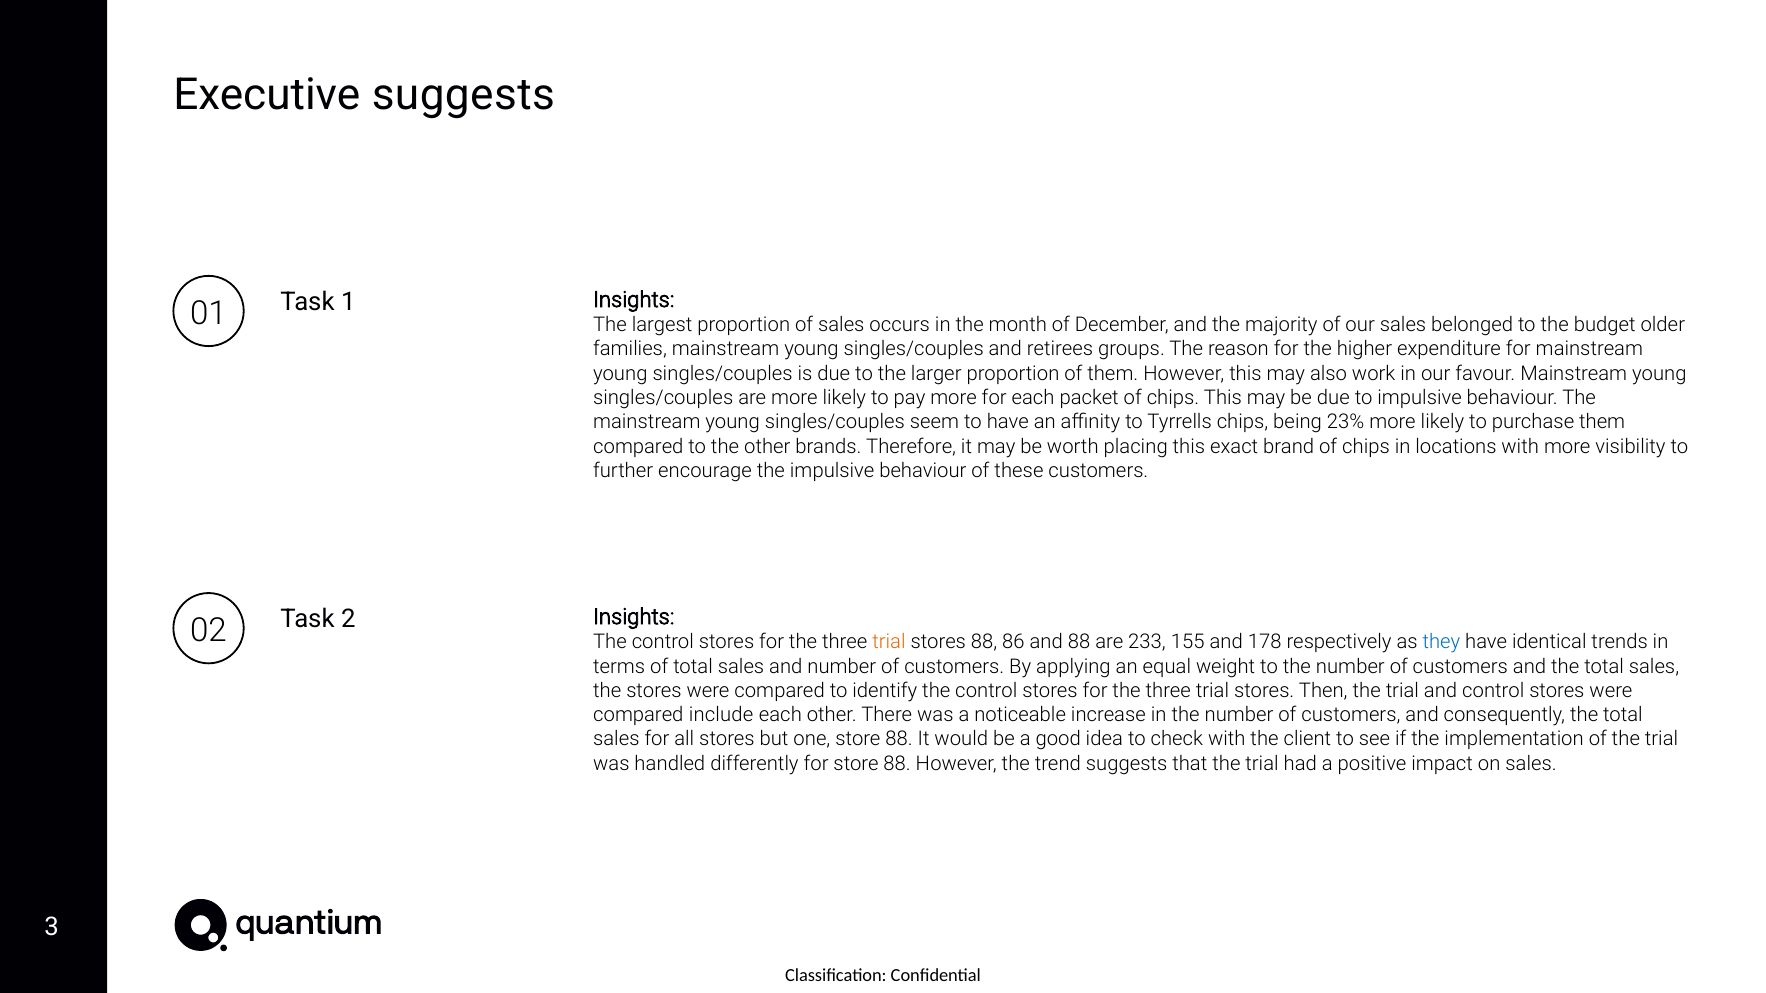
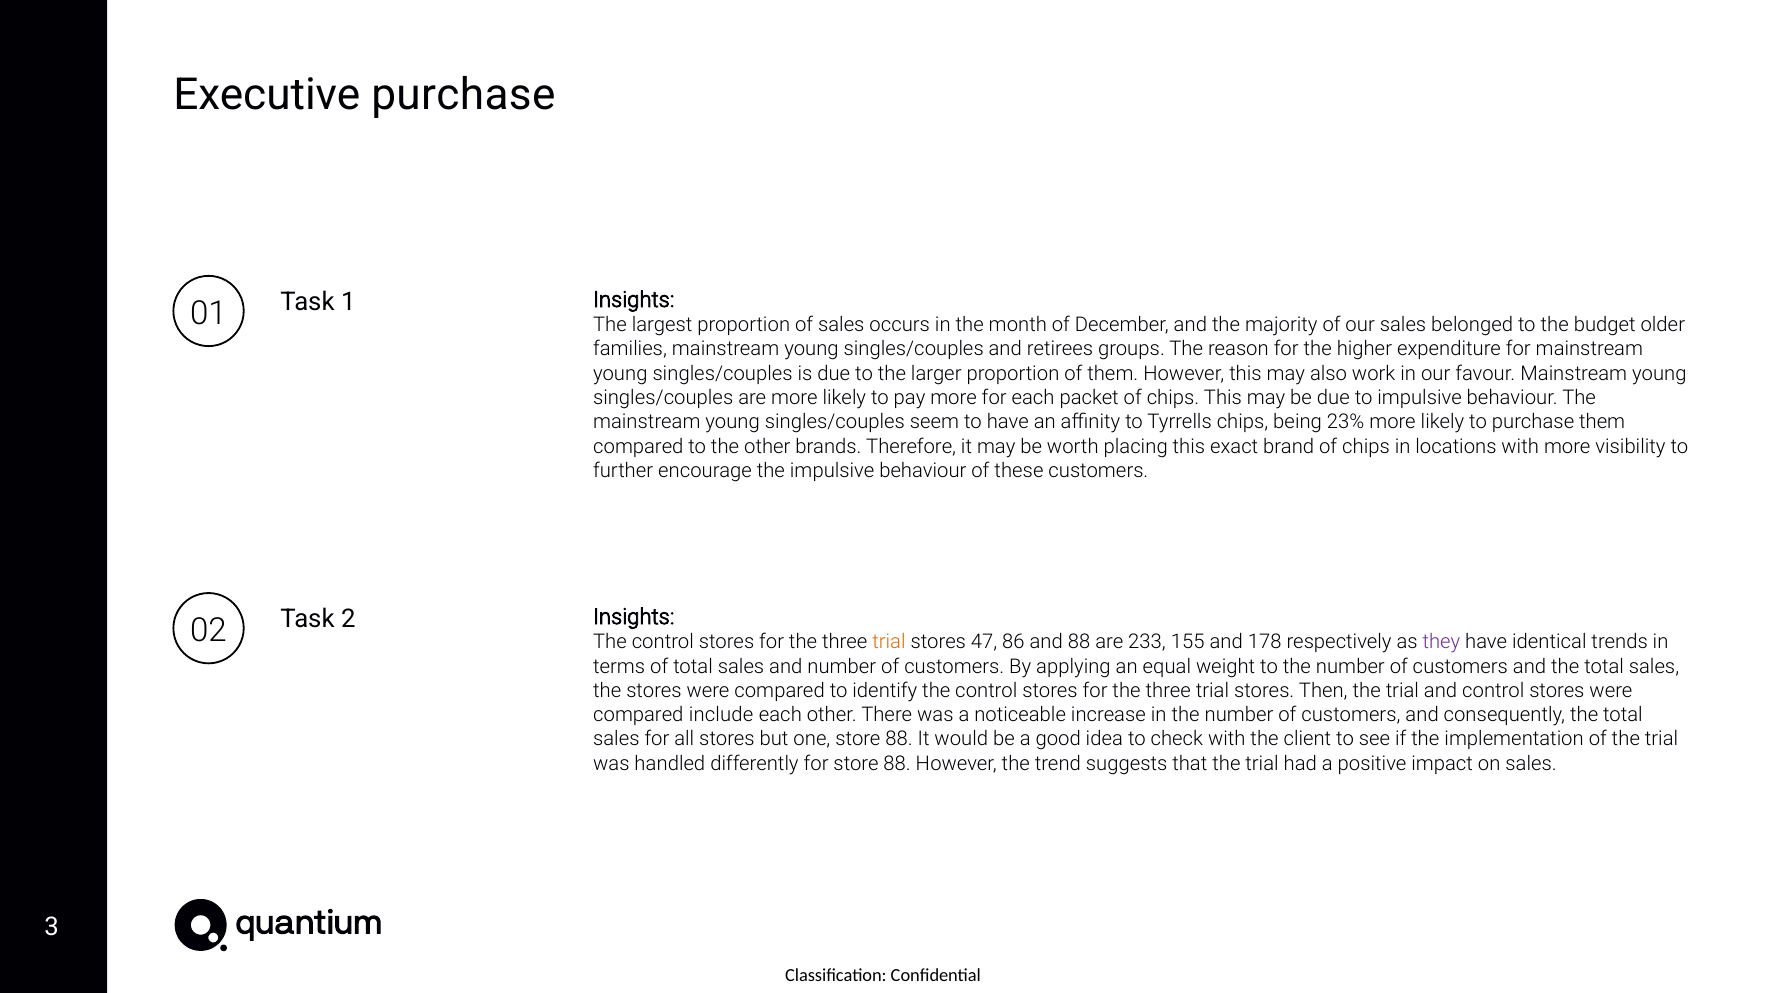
Executive suggests: suggests -> purchase (463, 95)
stores 88: 88 -> 47 (984, 642)
they colour: blue -> purple (1441, 642)
